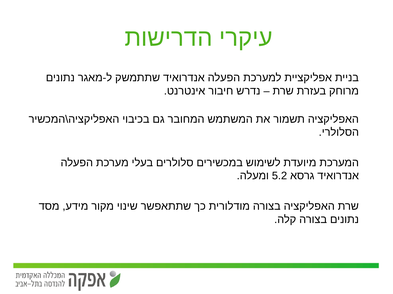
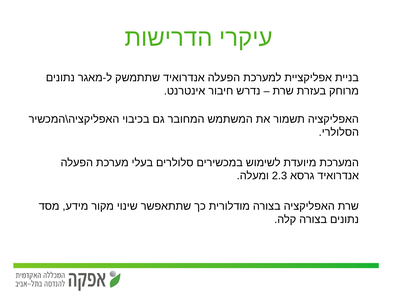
5.2: 5.2 -> 2.3 (280, 176)
